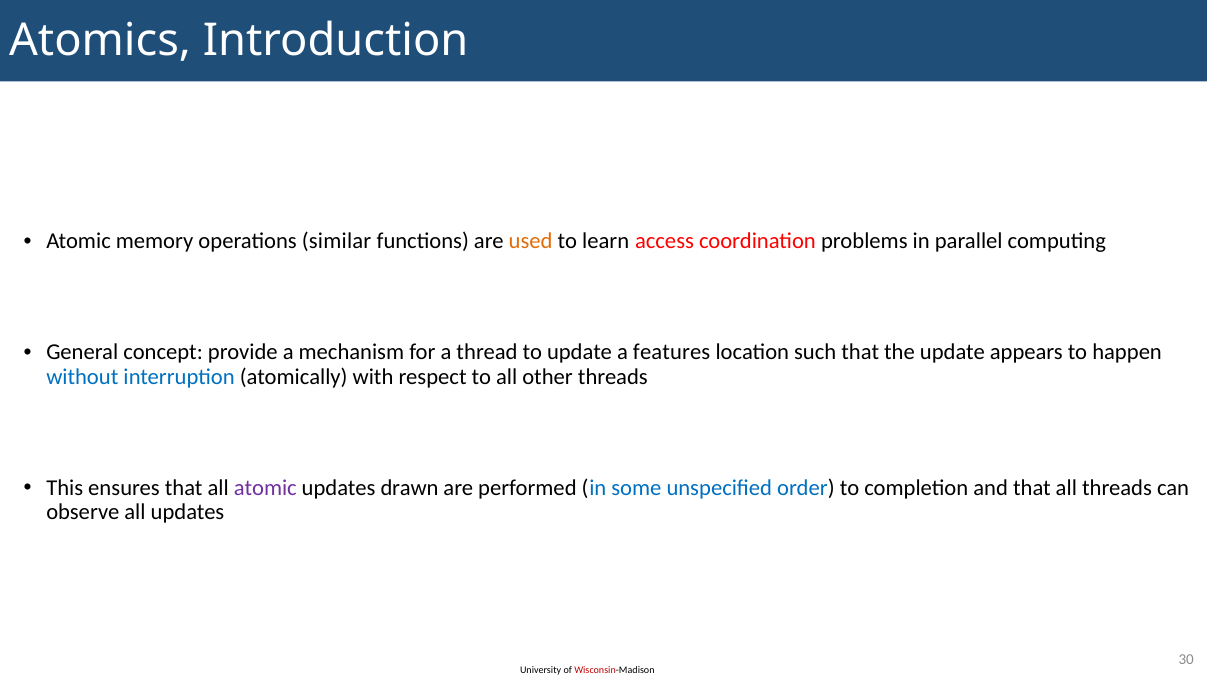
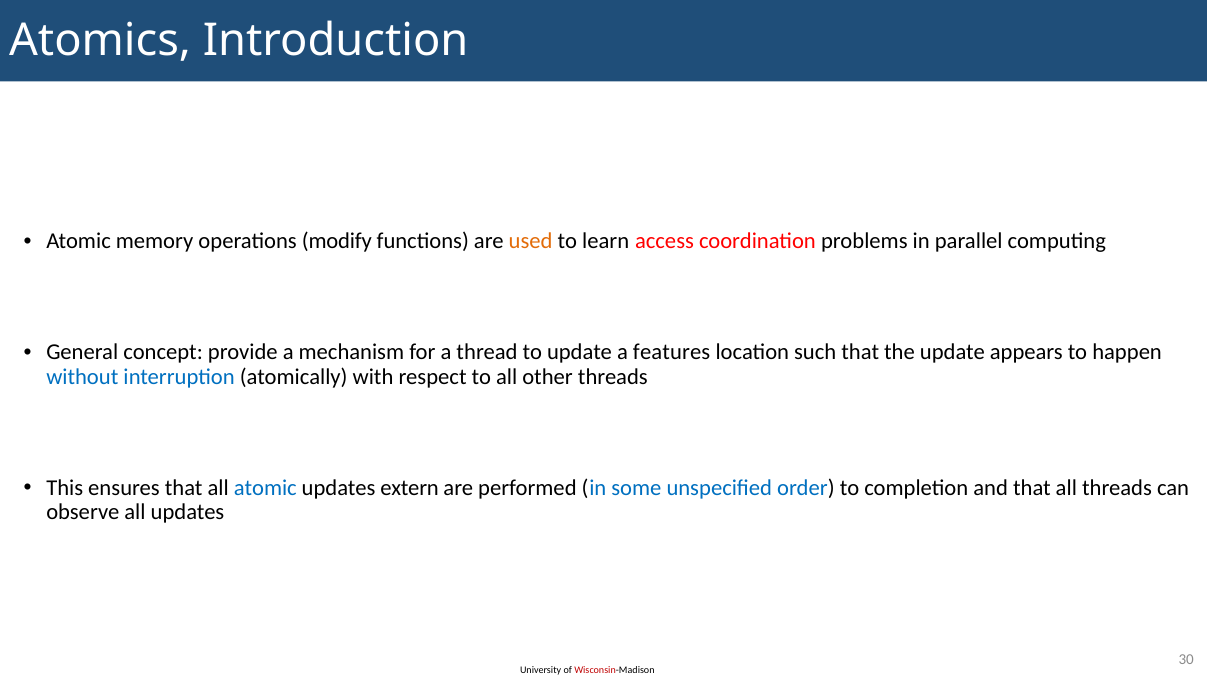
similar: similar -> modify (337, 241)
atomic colour: purple -> blue (265, 488)
drawn: drawn -> extern (410, 488)
